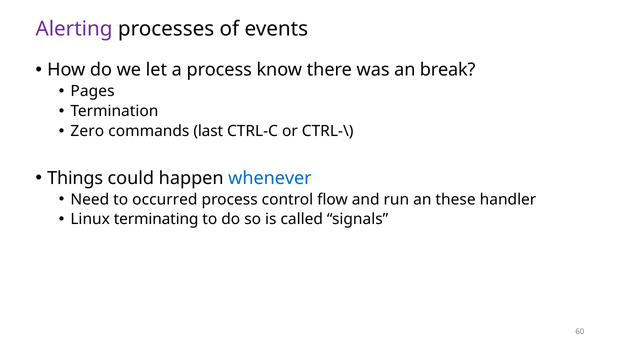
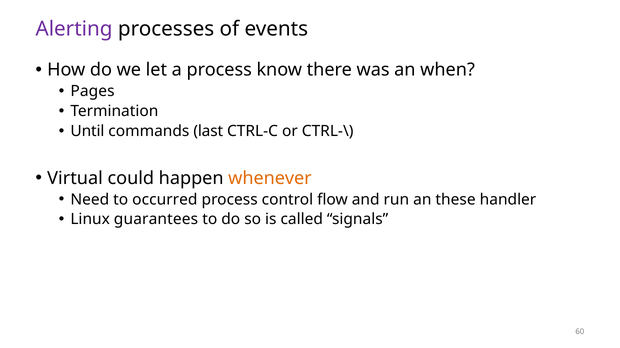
break: break -> when (448, 70)
Zero: Zero -> Until (87, 131)
Things: Things -> Virtual (75, 179)
whenever colour: blue -> orange (270, 179)
terminating: terminating -> guarantees (156, 220)
